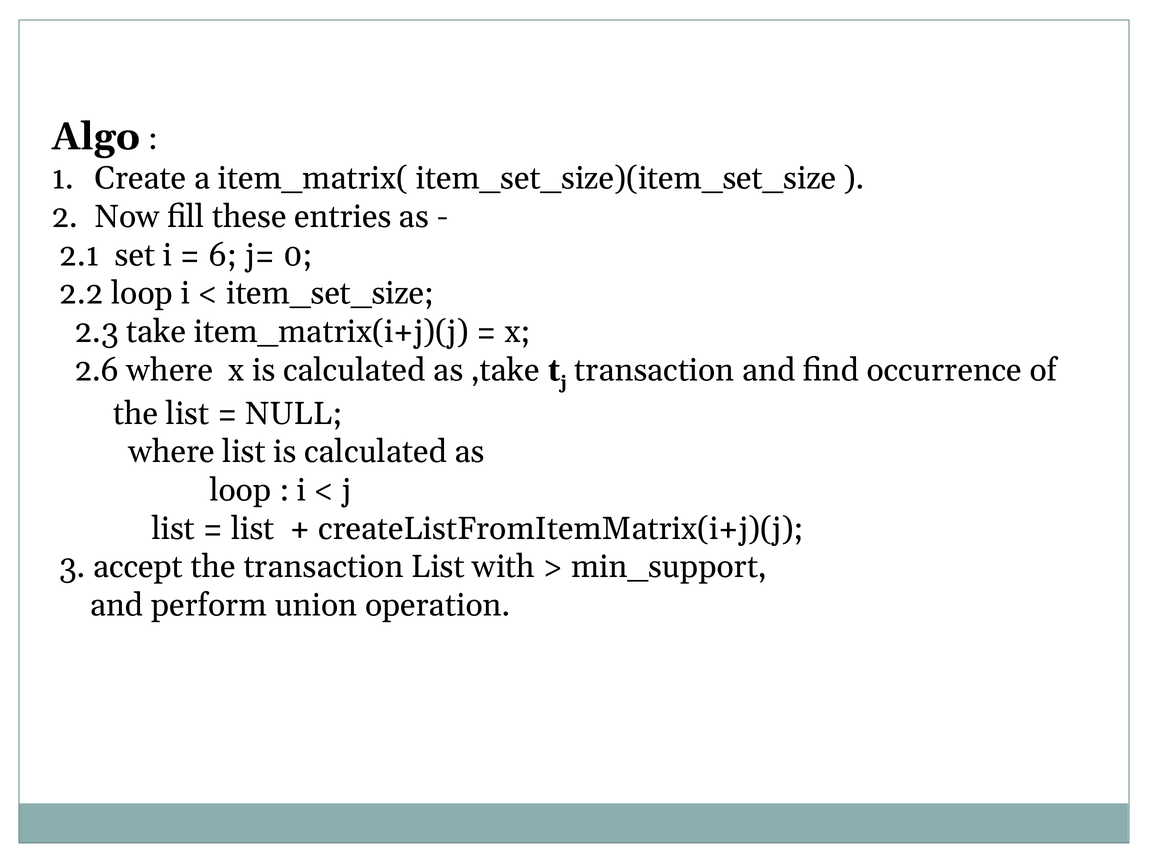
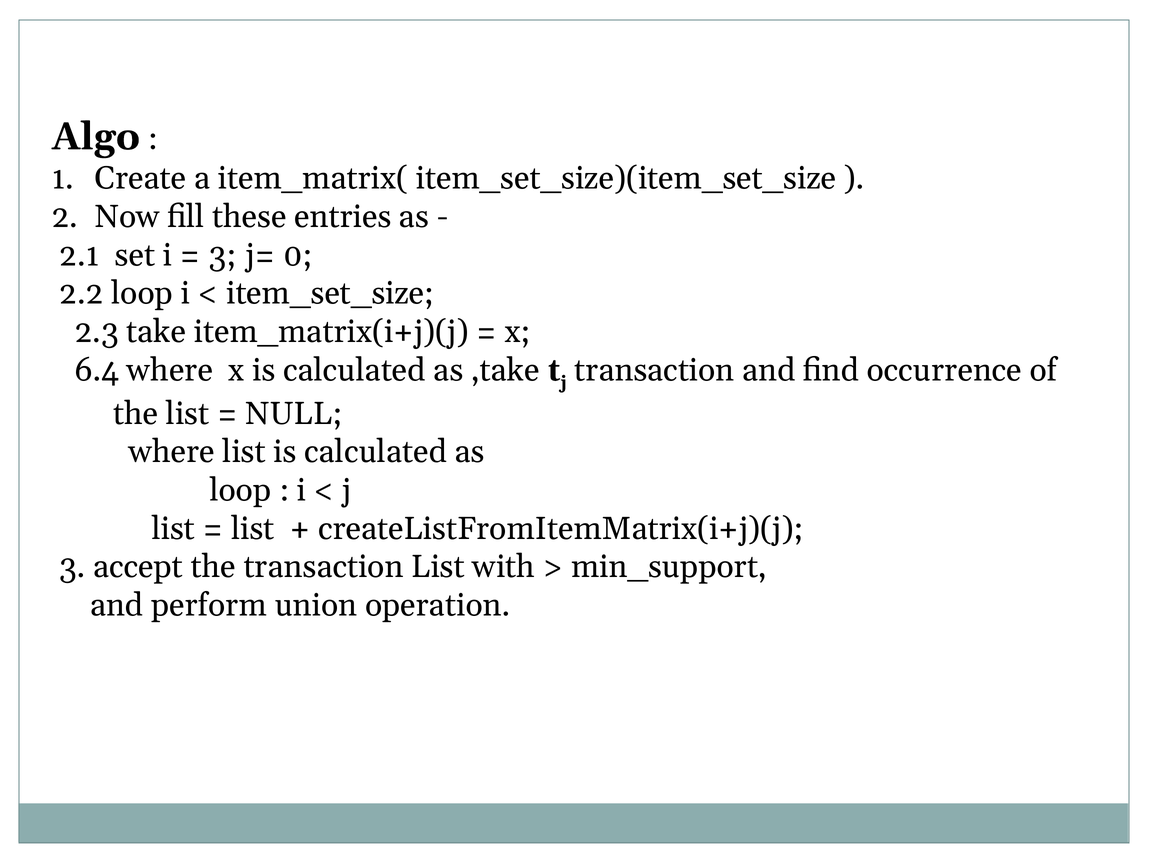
6: 6 -> 3 (223, 255)
2.6: 2.6 -> 6.4 (97, 370)
